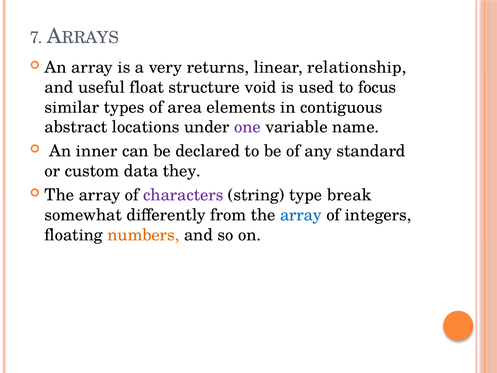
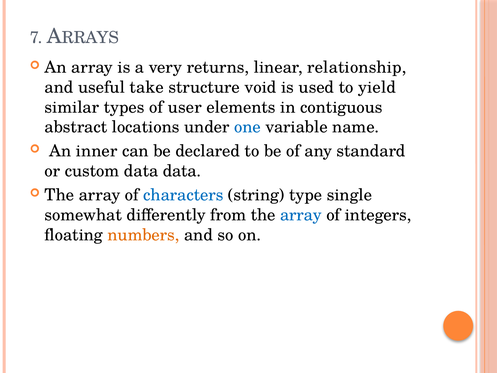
float: float -> take (147, 87)
focus: focus -> yield (377, 87)
area: area -> user (185, 107)
one colour: purple -> blue (248, 127)
data they: they -> data (182, 171)
characters colour: purple -> blue (183, 195)
break: break -> single (349, 195)
